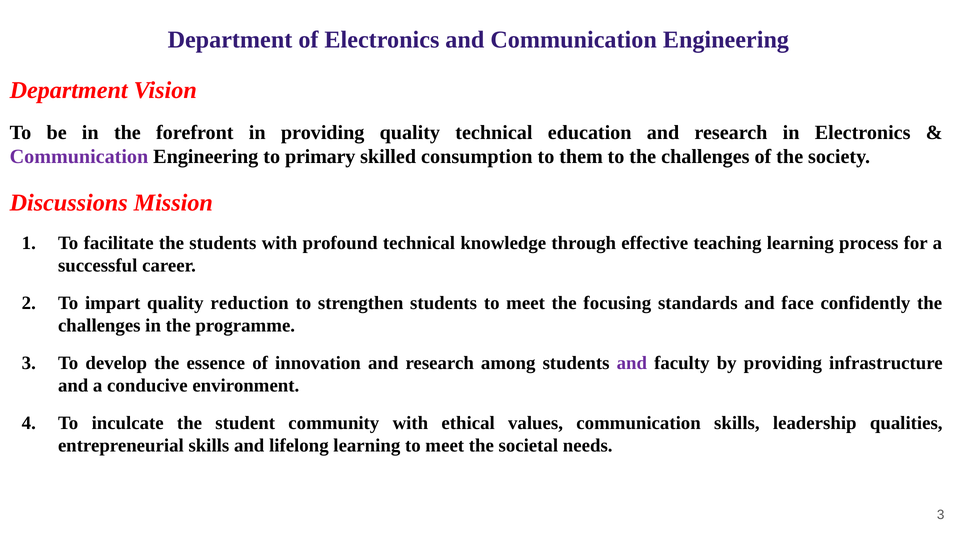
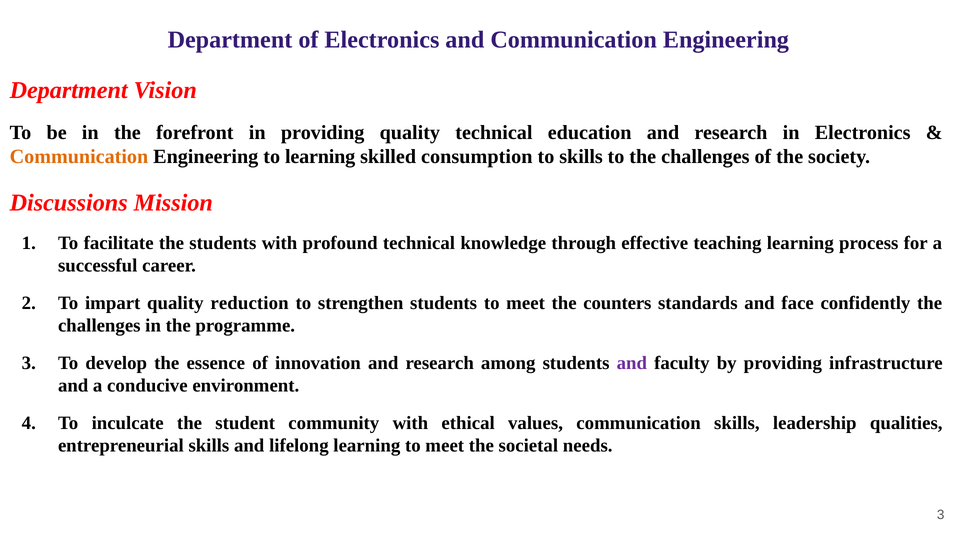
Communication colour: purple -> orange (79, 157)
to primary: primary -> learning (320, 157)
to them: them -> skills (581, 157)
focusing: focusing -> counters (617, 303)
